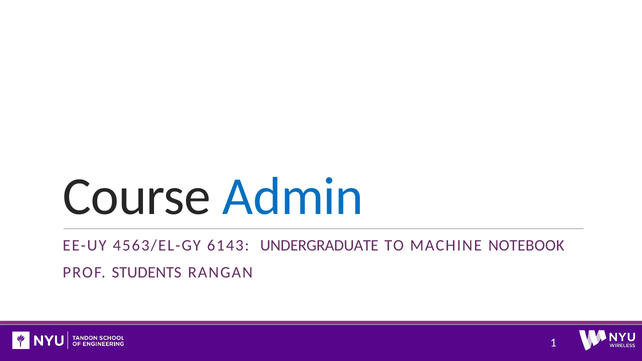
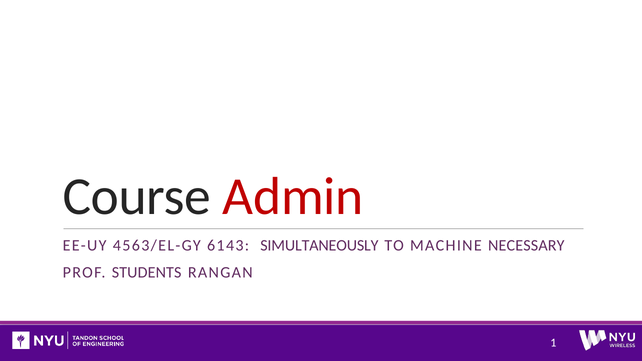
Admin colour: blue -> red (293, 197)
UNDERGRADUATE: UNDERGRADUATE -> SIMULTANEOUSLY (319, 246)
NOTEBOOK: NOTEBOOK -> NECESSARY (526, 246)
